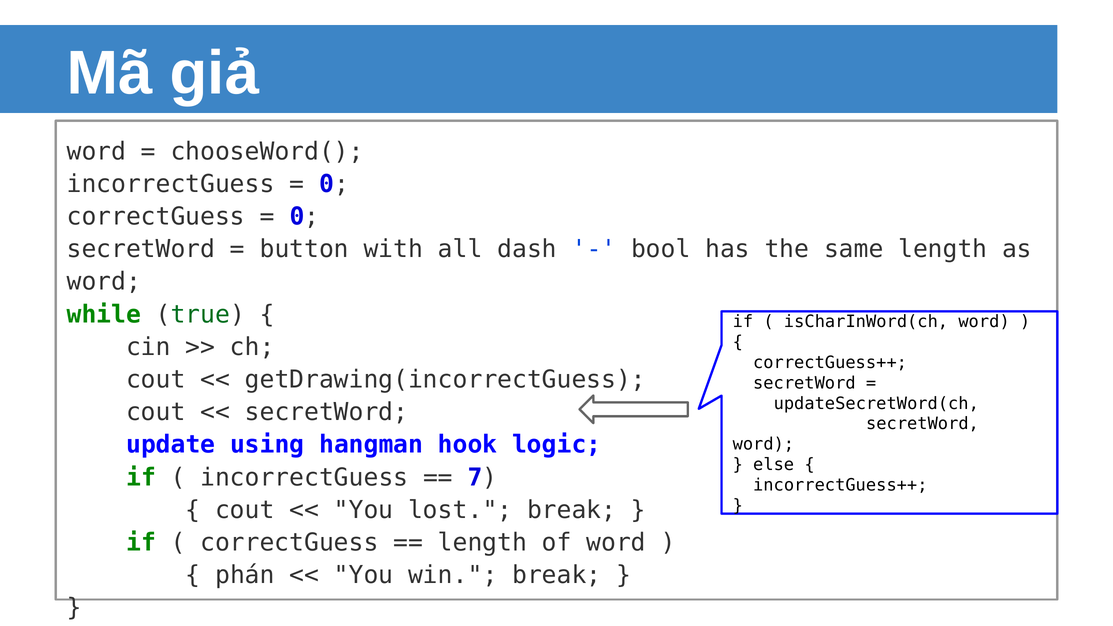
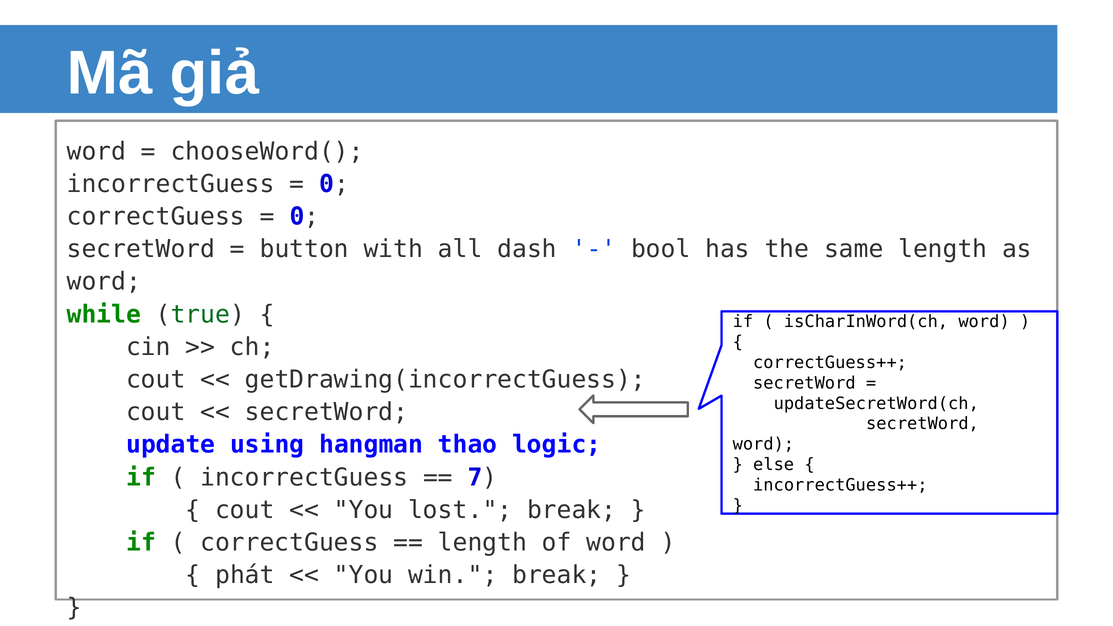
hook: hook -> thao (468, 445)
phán: phán -> phát (245, 575)
